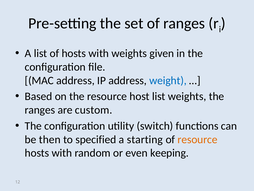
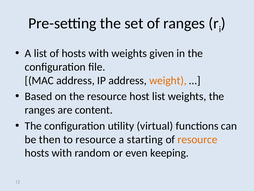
weight colour: blue -> orange (168, 80)
custom: custom -> content (94, 110)
switch: switch -> virtual (155, 126)
to specified: specified -> resource (96, 139)
